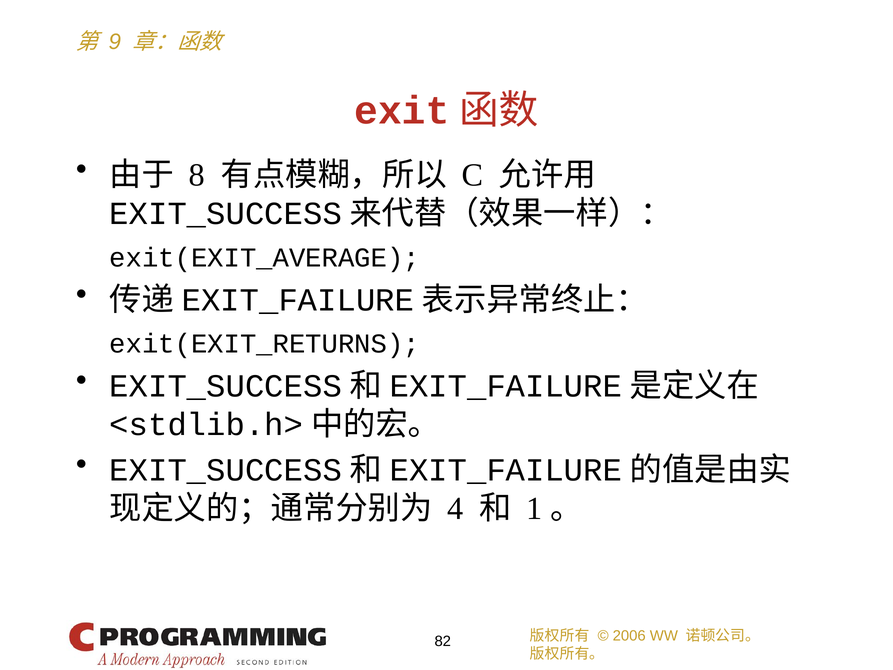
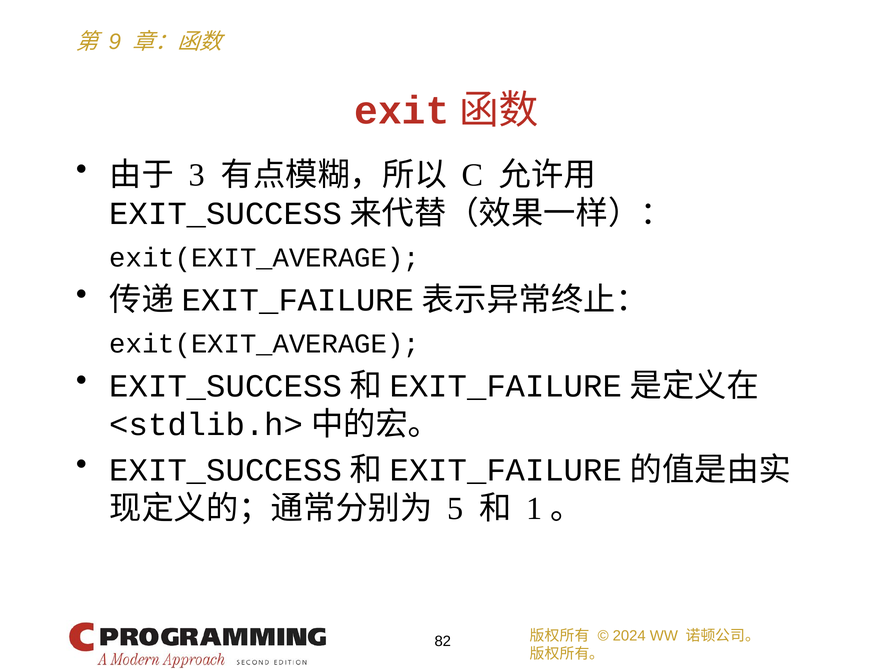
8: 8 -> 3 (197, 175)
exit(EXIT_RETURNS: exit(EXIT_RETURNS -> exit(EXIT_AVERAGE (265, 344)
4: 4 -> 5 (455, 508)
2006: 2006 -> 2024 (629, 636)
